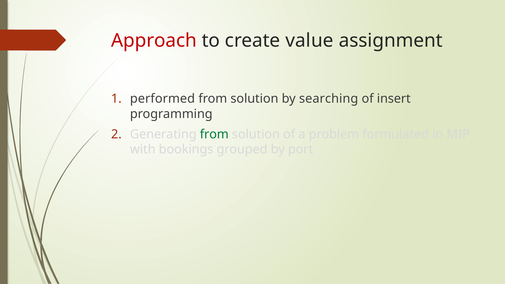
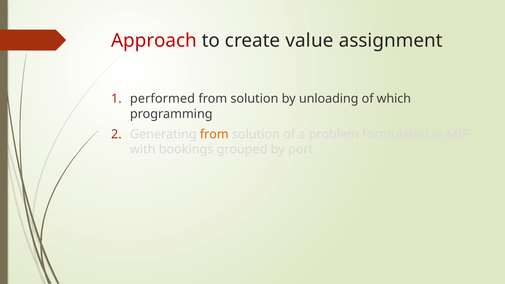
searching: searching -> unloading (329, 99)
insert: insert -> which (394, 99)
from colour: green -> orange (214, 134)
